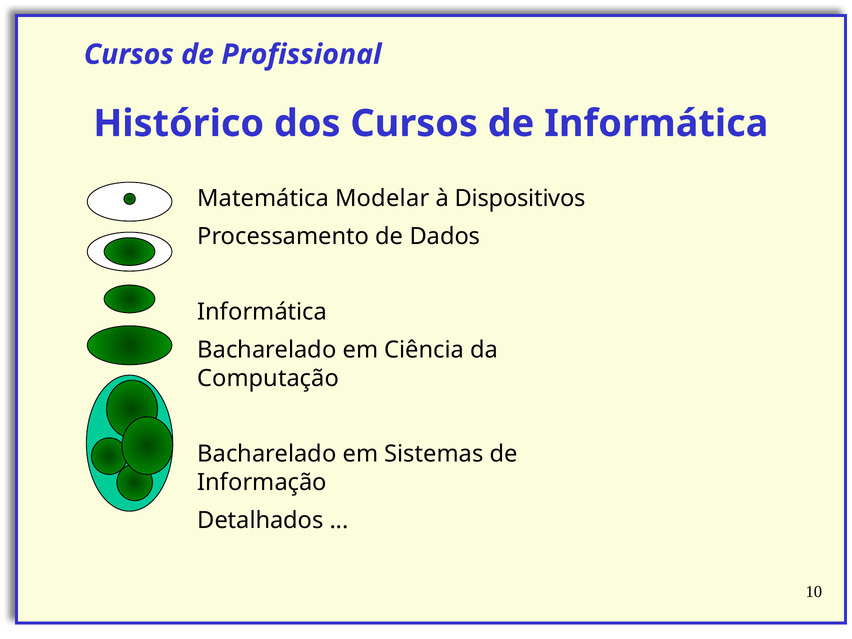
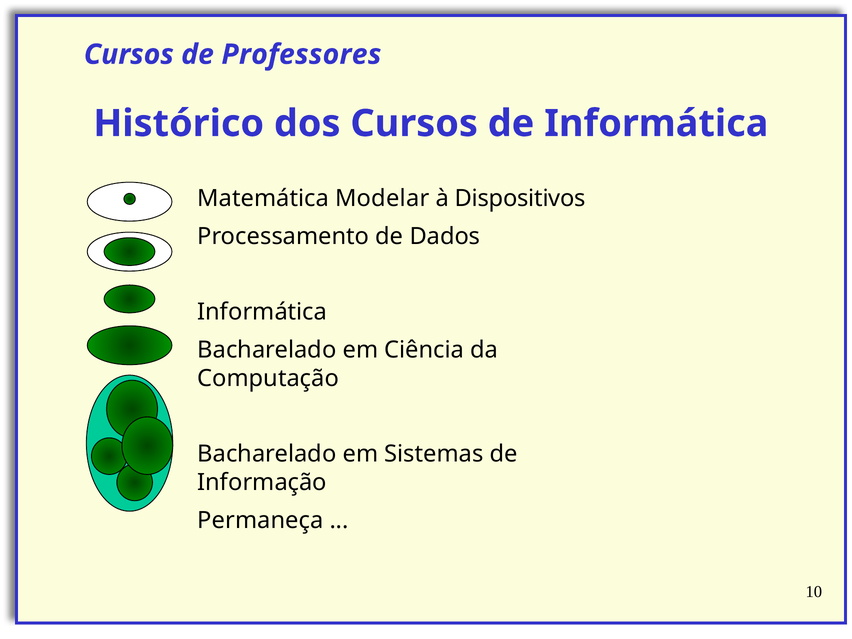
Profissional: Profissional -> Professores (301, 54)
Detalhados: Detalhados -> Permaneça (260, 520)
